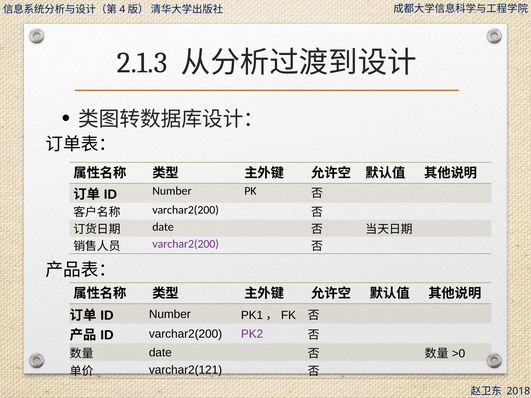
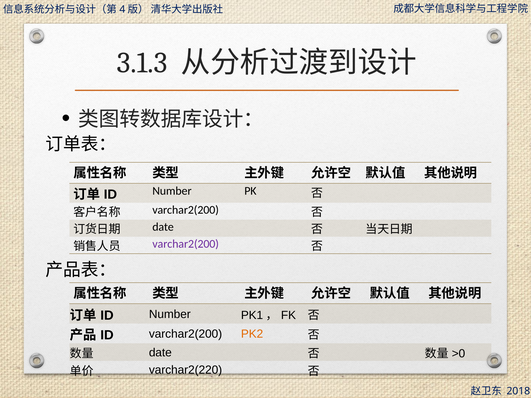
2.1.3: 2.1.3 -> 3.1.3 (142, 63)
PK2 colour: purple -> orange (252, 334)
varchar2(121: varchar2(121 -> varchar2(220 (186, 370)
